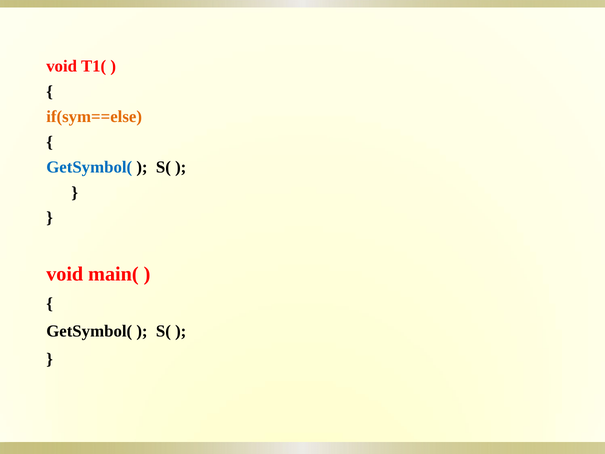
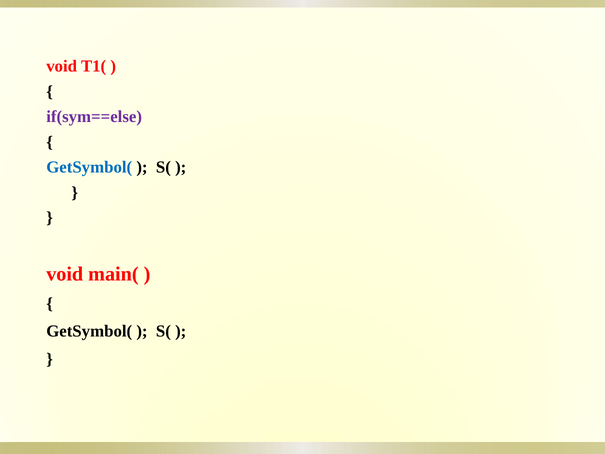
if(sym==else colour: orange -> purple (94, 117)
